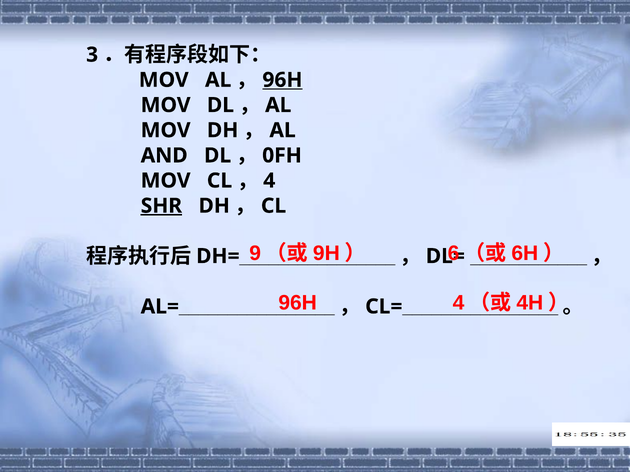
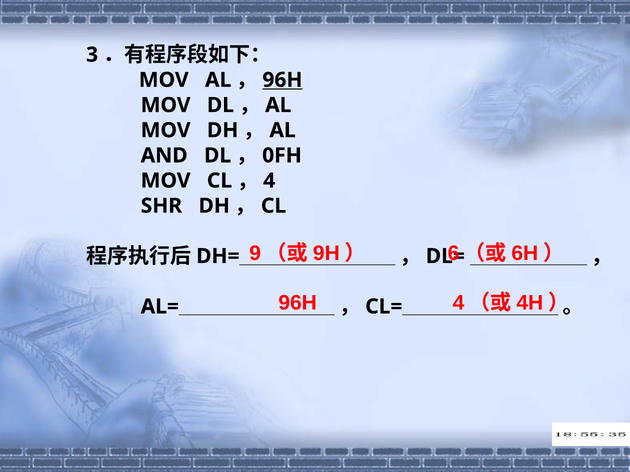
SHR underline: present -> none (161, 206)
